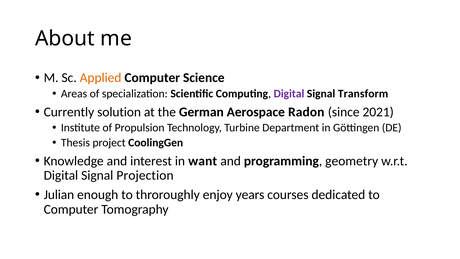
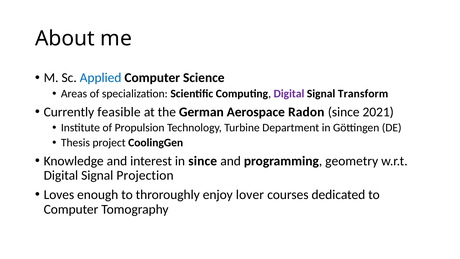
Applied colour: orange -> blue (101, 78)
solution: solution -> feasible (119, 112)
in want: want -> since (203, 161)
Julian: Julian -> Loves (59, 195)
years: years -> lover (250, 195)
